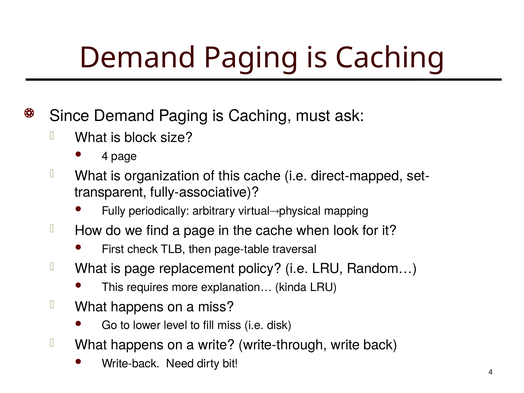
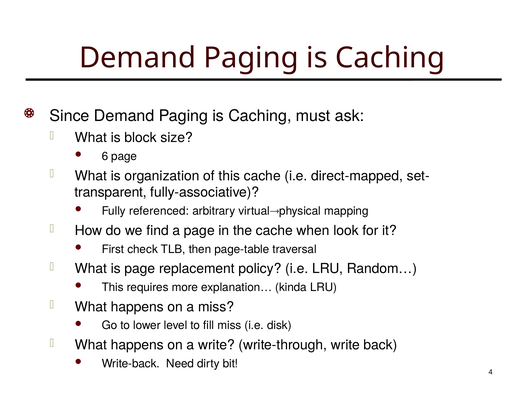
4: 4 -> 6 (105, 156)
periodically: periodically -> referenced (159, 211)
